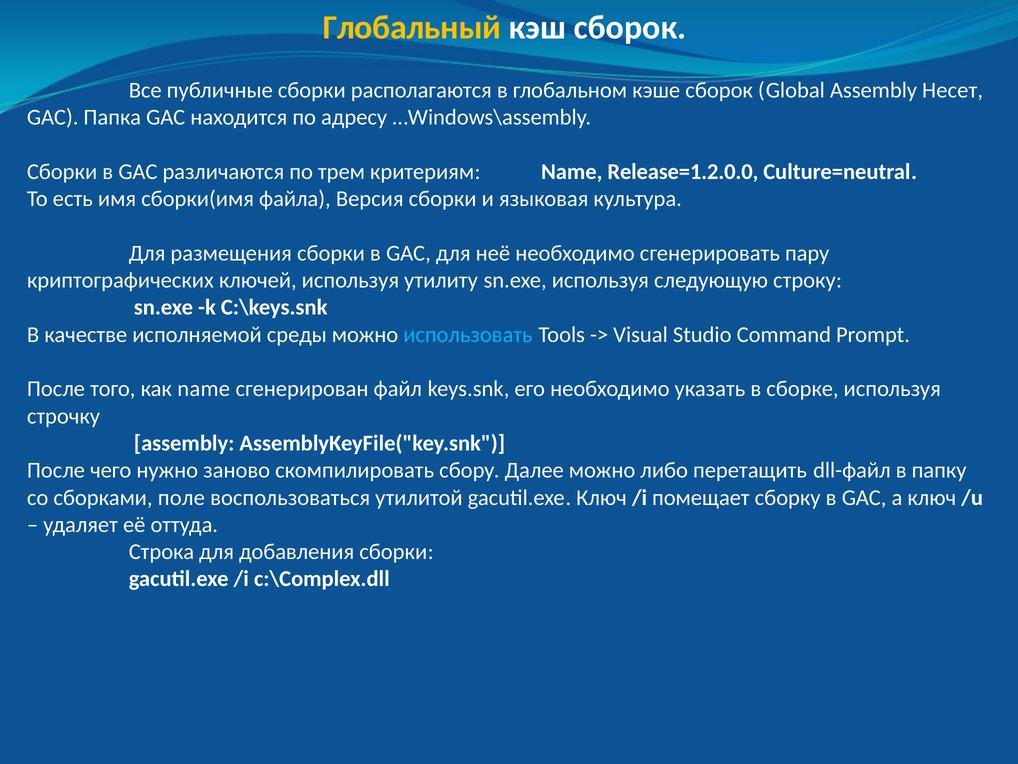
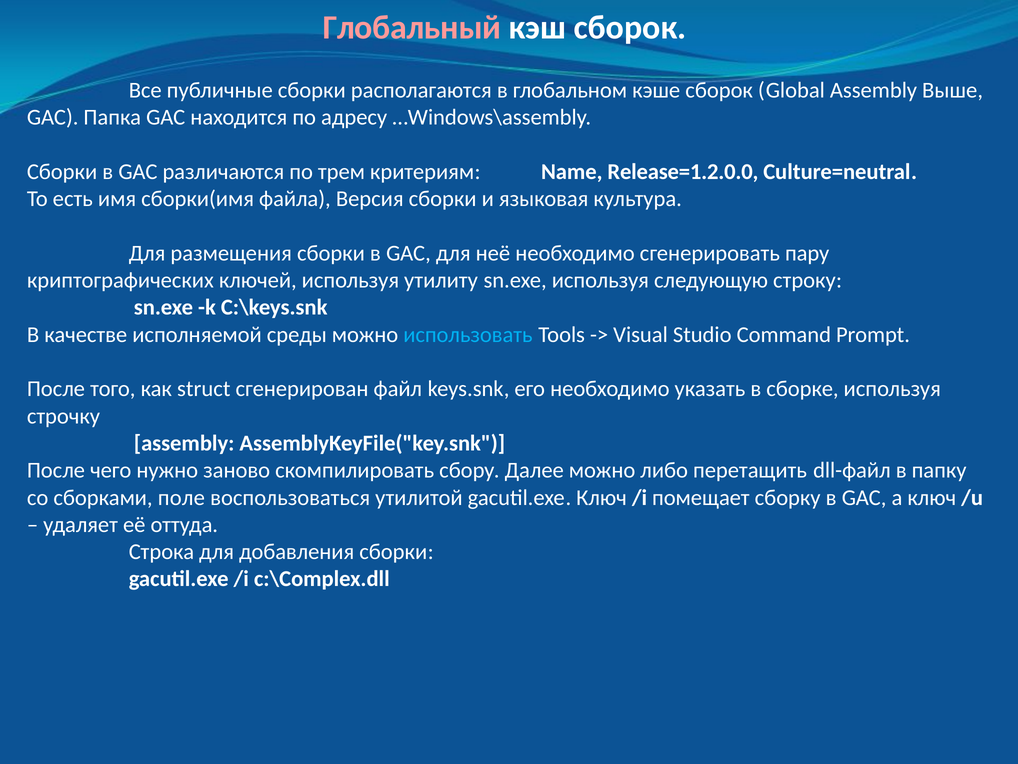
Глобальный colour: yellow -> pink (412, 28)
Несет: Несет -> Выше (953, 90)
как name: name -> struct (204, 389)
